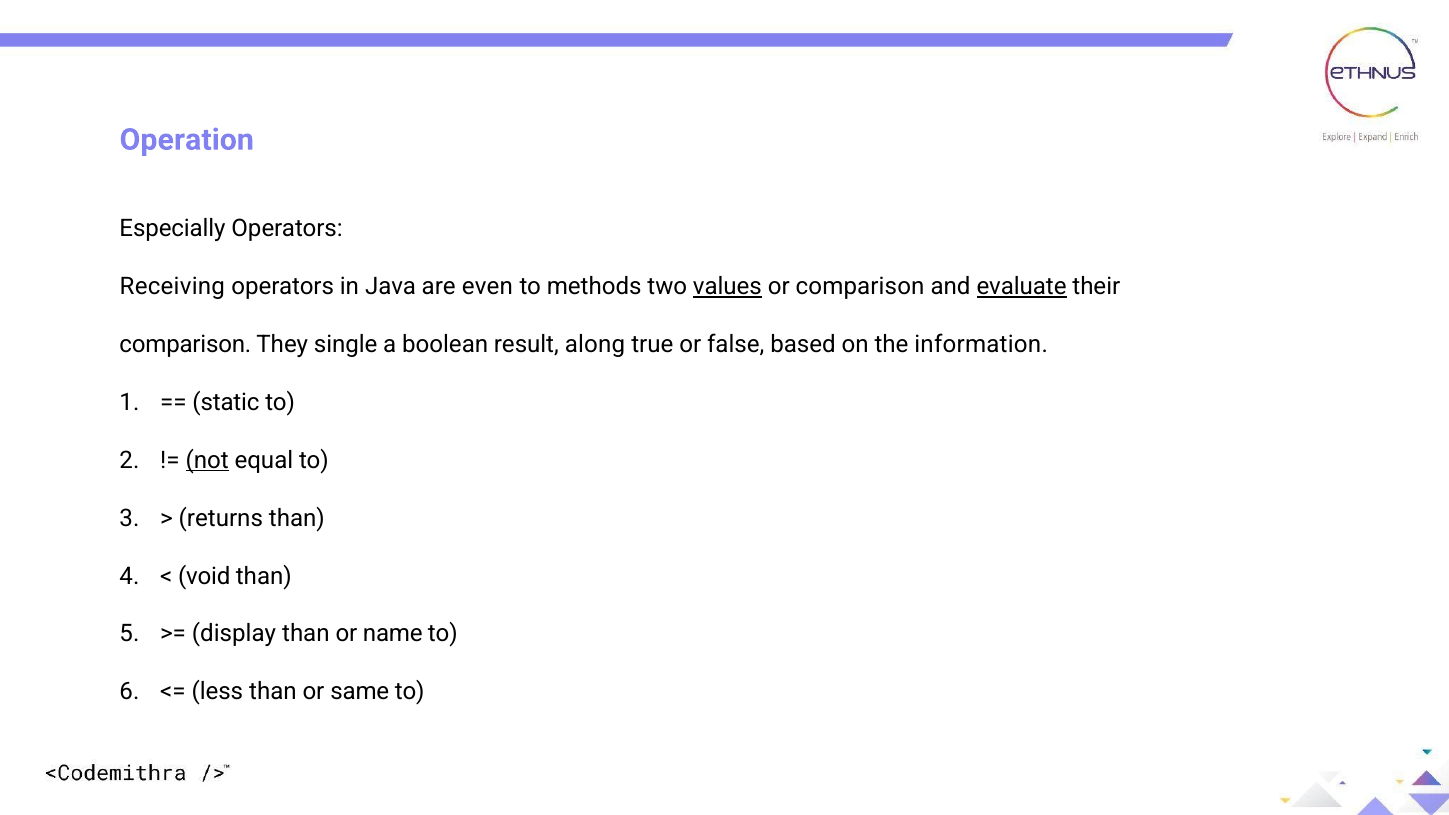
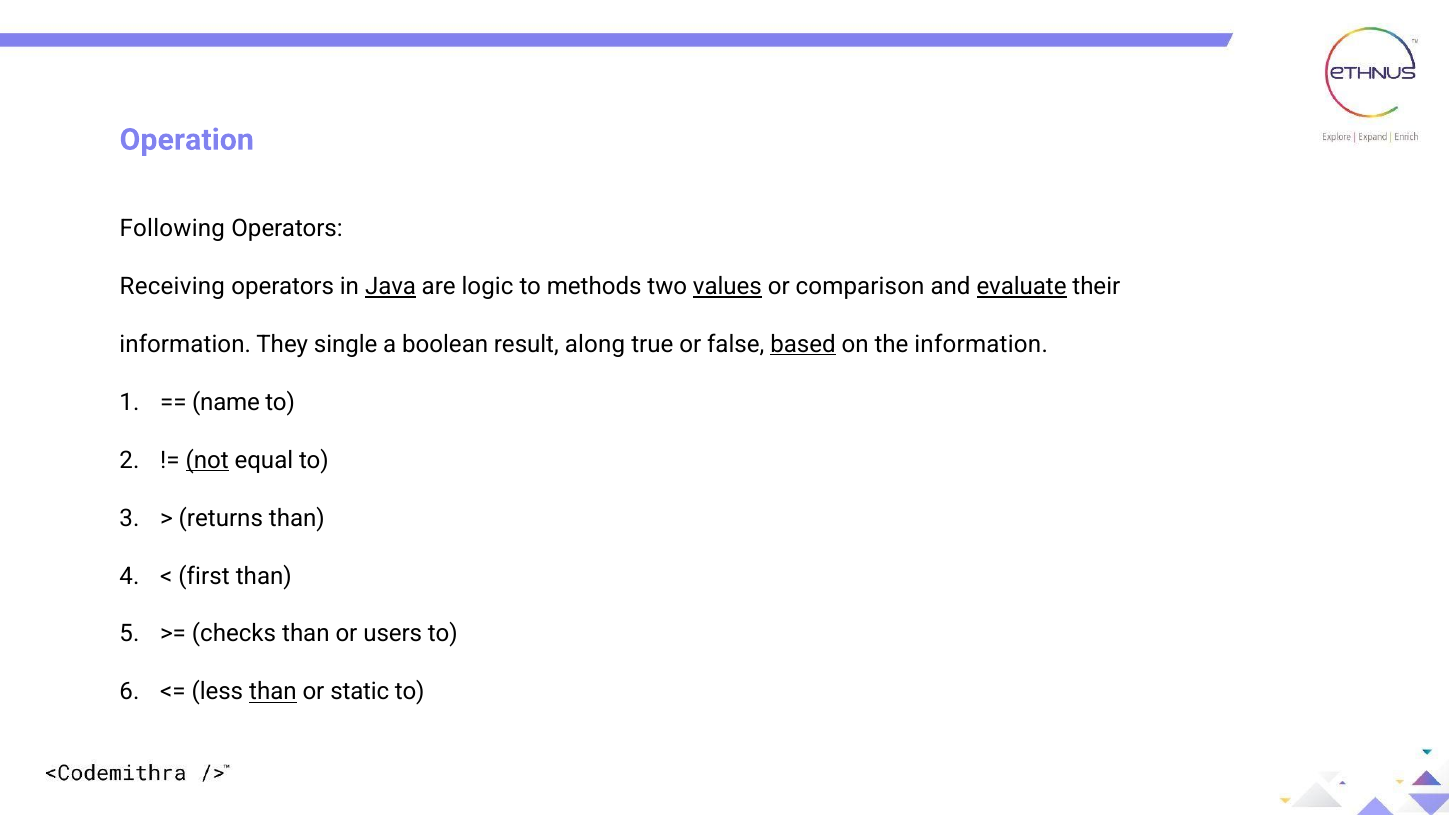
Especially: Especially -> Following (172, 229)
Java underline: none -> present (391, 286)
even: even -> logic (487, 286)
comparison: comparison -> information (185, 344)
based underline: none -> present (803, 344)
static: static -> name (226, 402)
void: void -> first (204, 576)
display: display -> checks (234, 634)
name: name -> users (393, 634)
than underline: none -> present (273, 692)
same: same -> static (360, 692)
